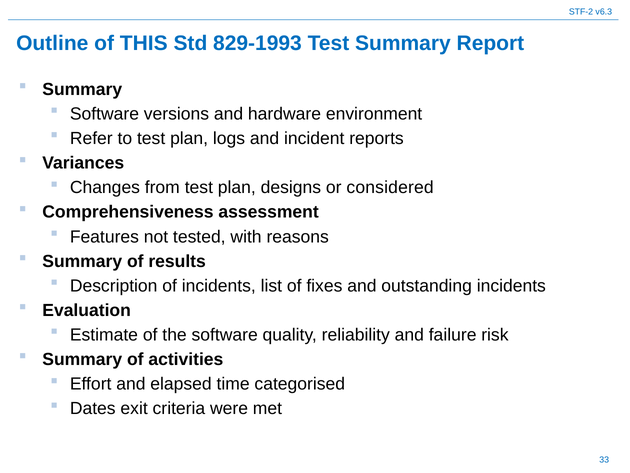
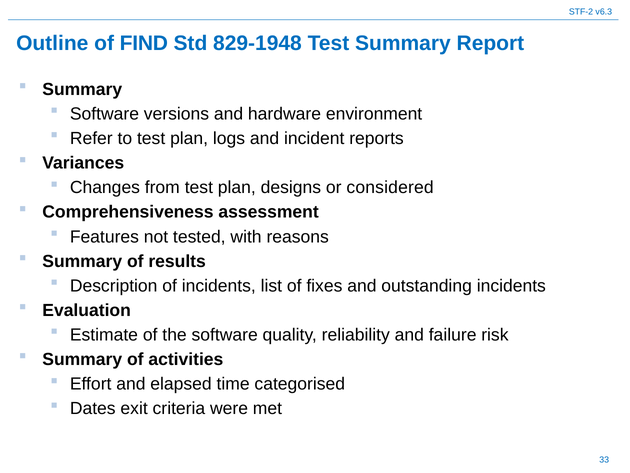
THIS: THIS -> FIND (144, 43)
829-1993: 829-1993 -> 829-1948 (257, 43)
